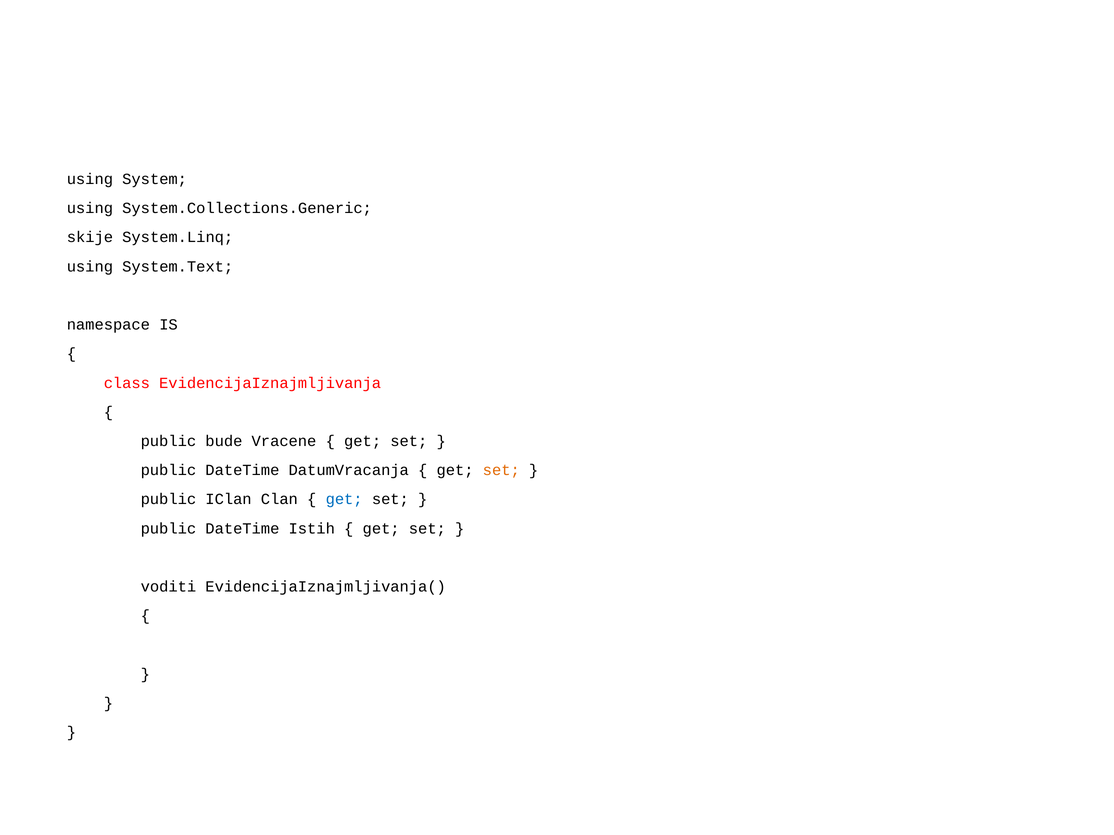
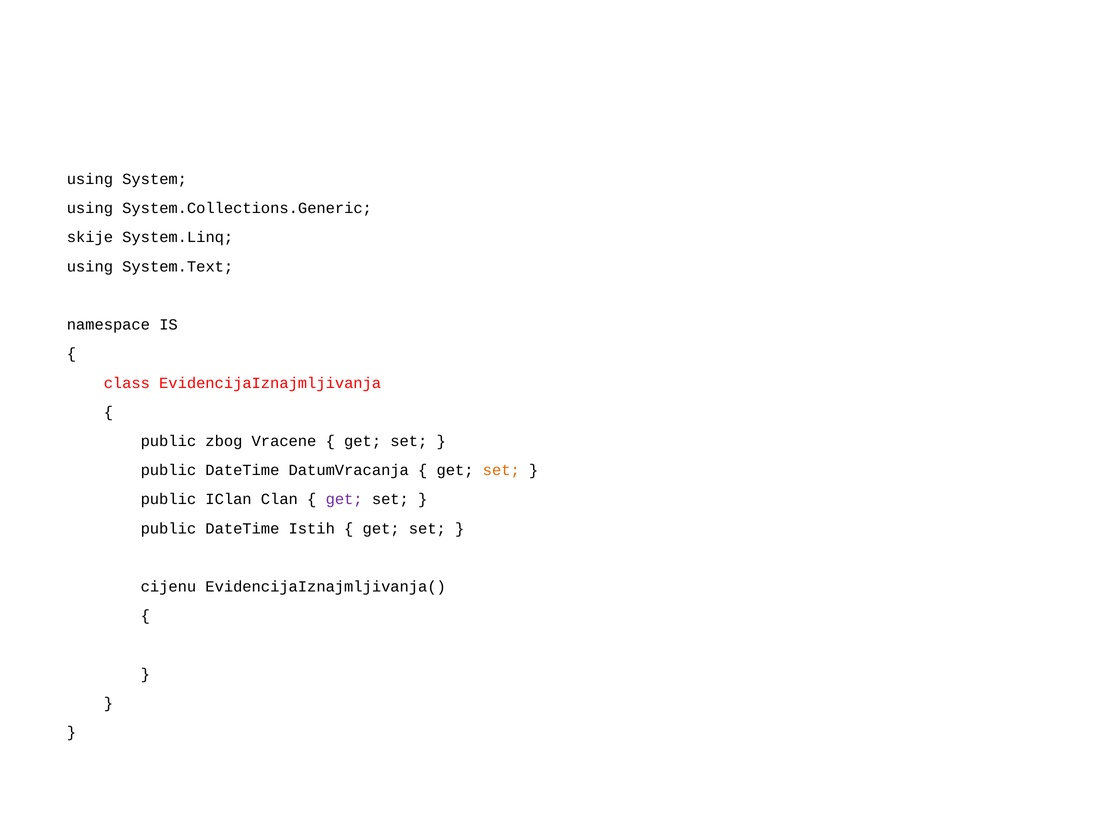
bude: bude -> zbog (224, 441)
get colour: blue -> purple (344, 500)
voditi: voditi -> cijenu (169, 587)
